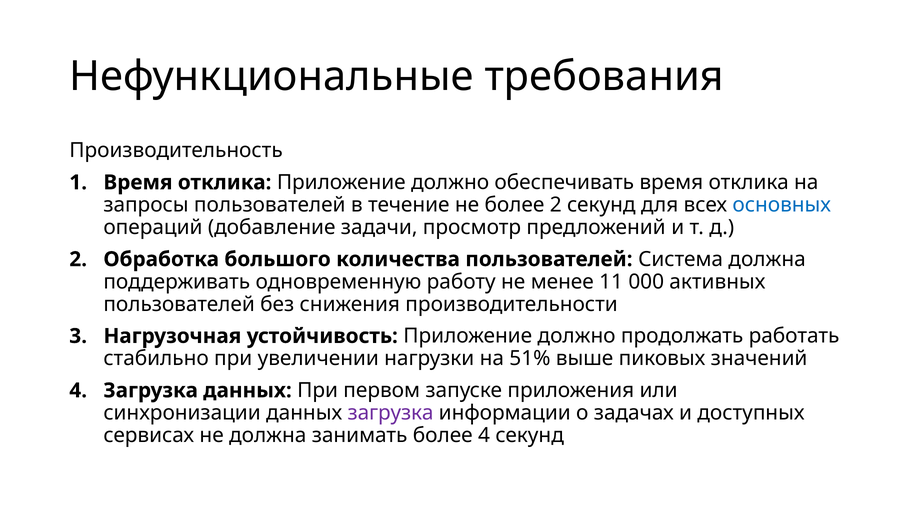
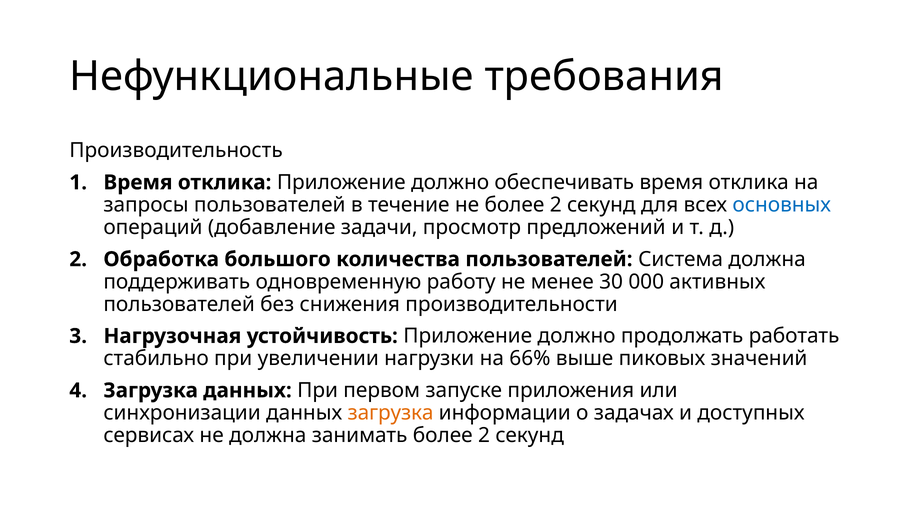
11: 11 -> 30 (611, 282)
51%: 51% -> 66% (530, 359)
загрузка colour: purple -> orange (391, 413)
занимать более 4: 4 -> 2 (484, 436)
